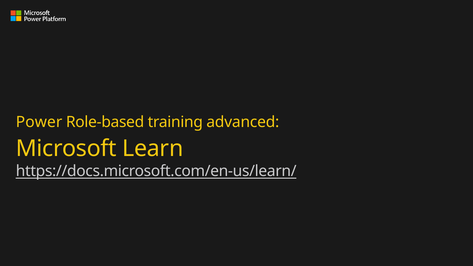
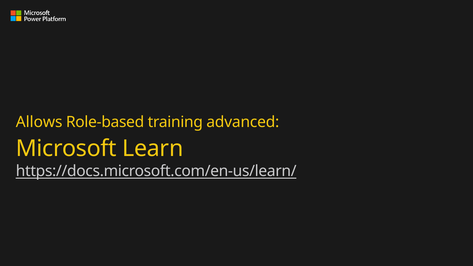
Power: Power -> Allows (39, 122)
